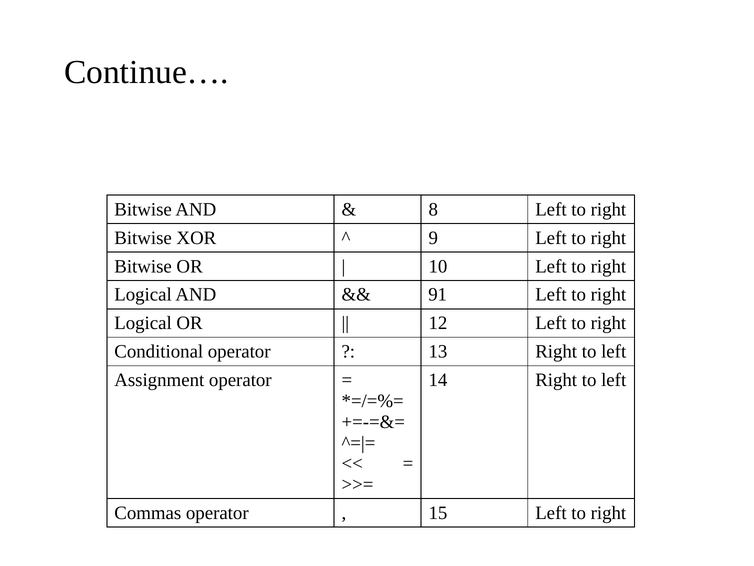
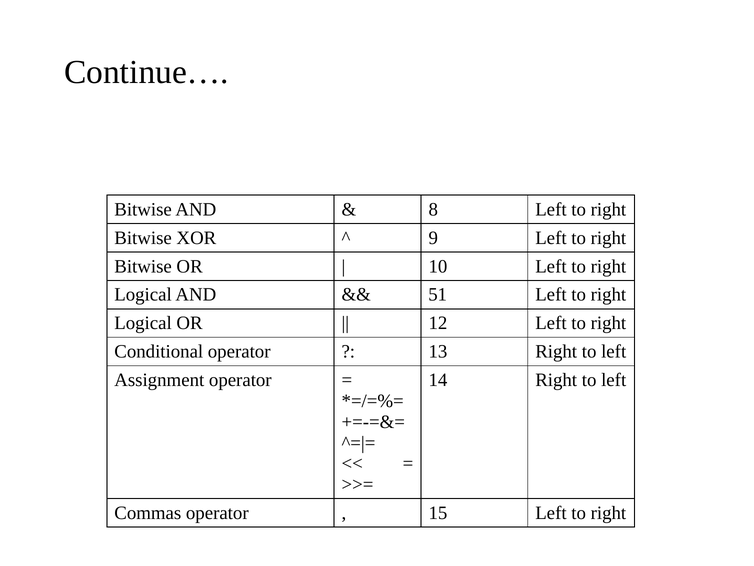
91: 91 -> 51 (438, 294)
